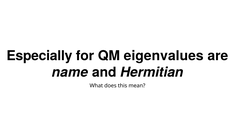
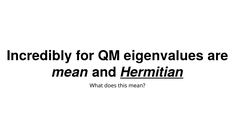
Especially: Especially -> Incredibly (39, 56)
name: name -> mean (70, 72)
Hermitian underline: none -> present (152, 72)
